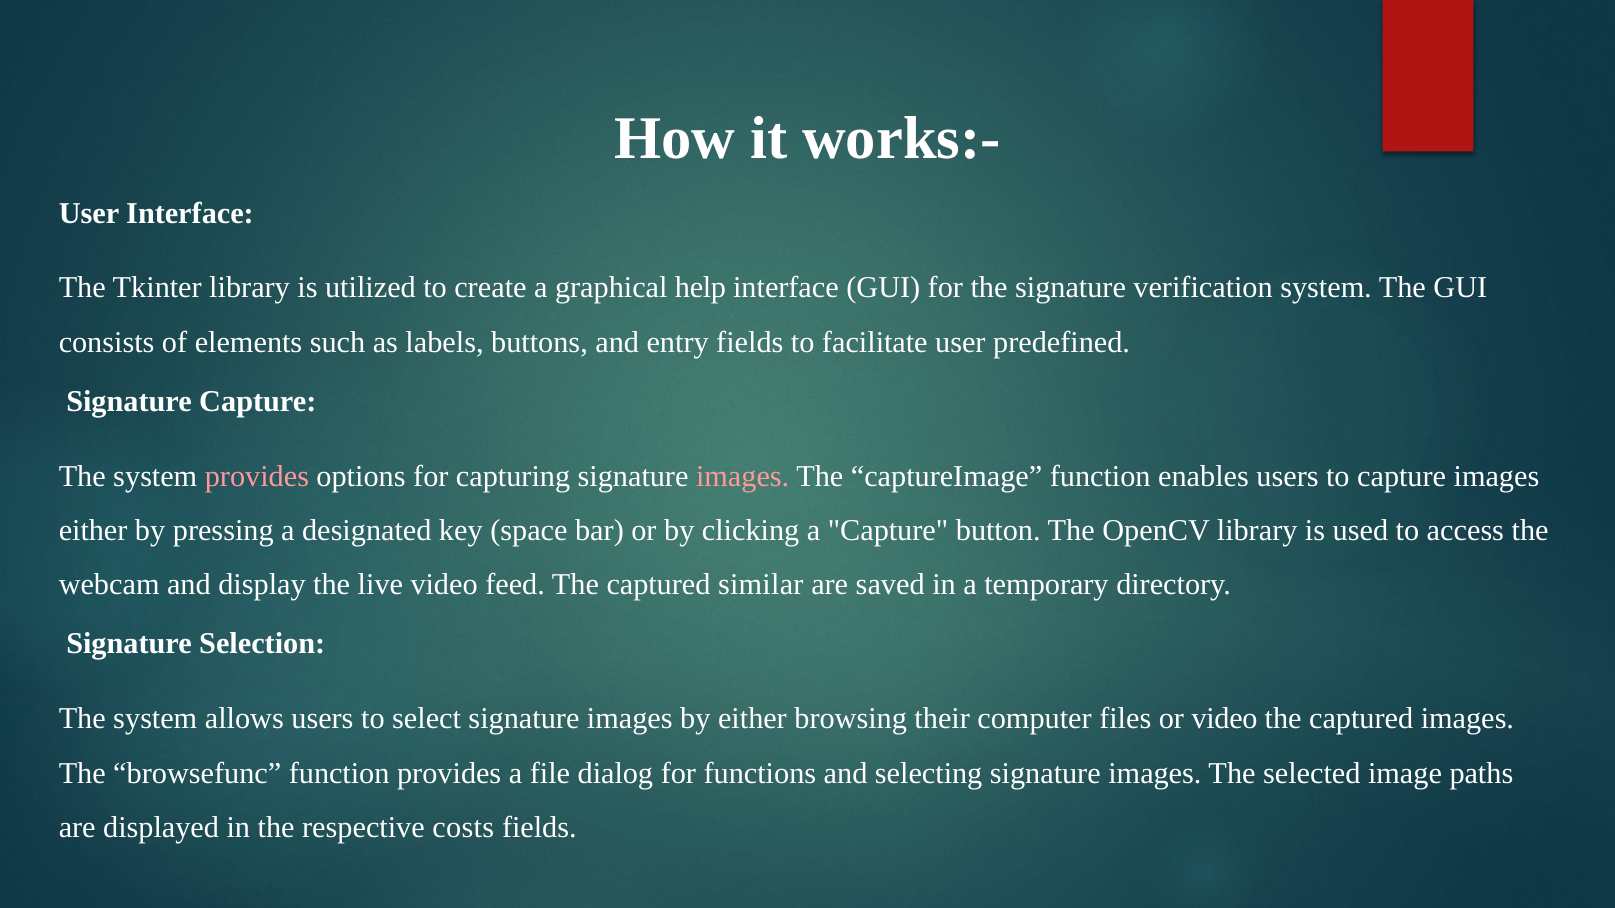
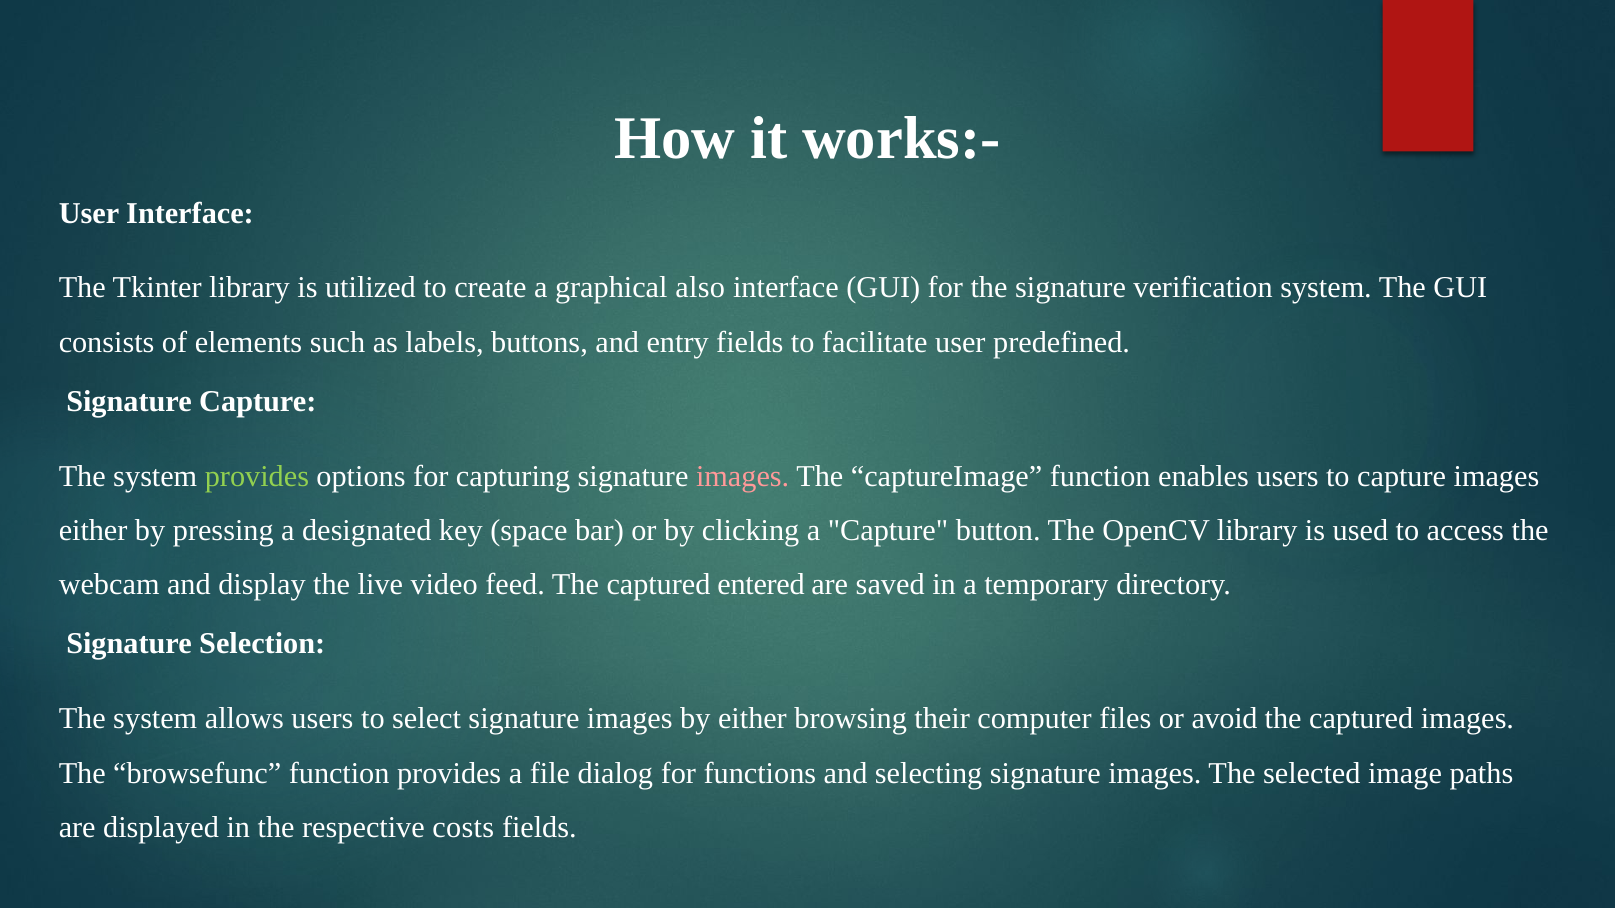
help: help -> also (700, 288)
provides colour: pink -> light green (257, 476)
similar: similar -> entered (761, 585)
or video: video -> avoid (1225, 719)
